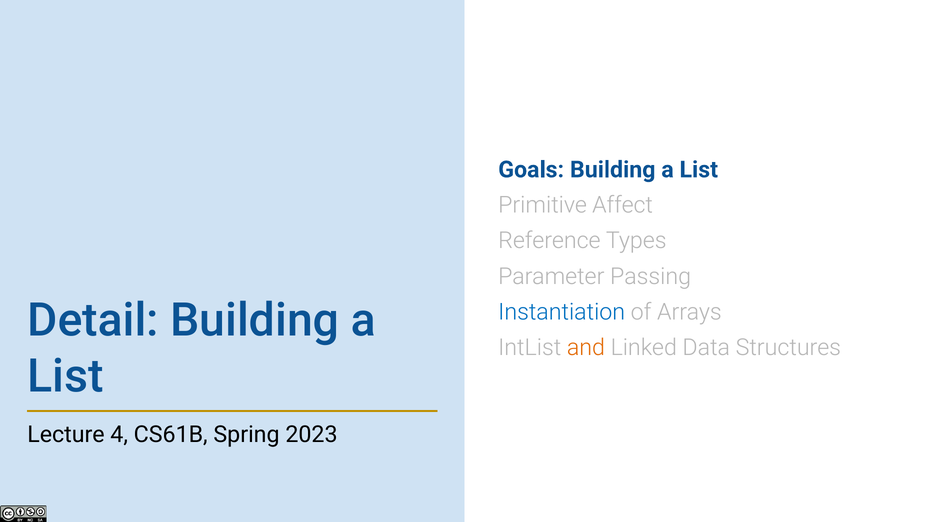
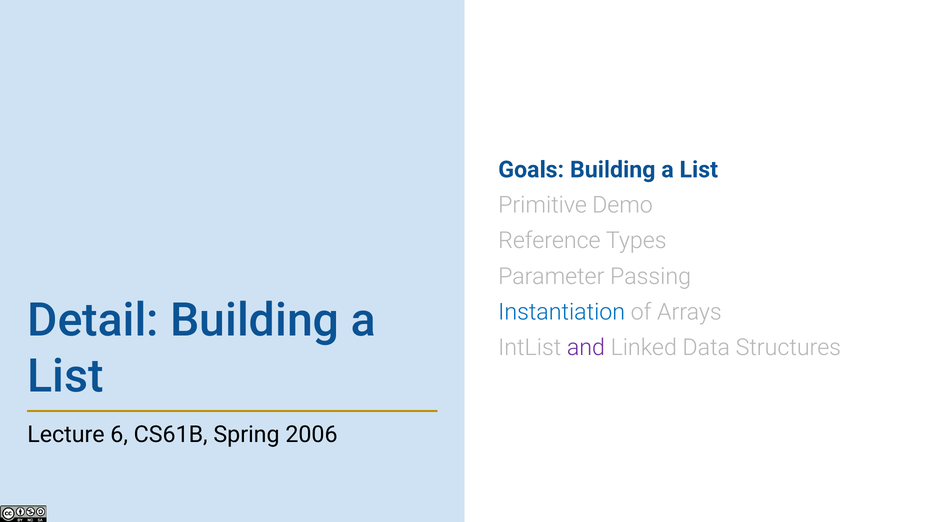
Affect: Affect -> Demo (622, 205)
and colour: orange -> purple (586, 348)
4: 4 -> 6 (119, 435)
2023: 2023 -> 2006 (311, 435)
